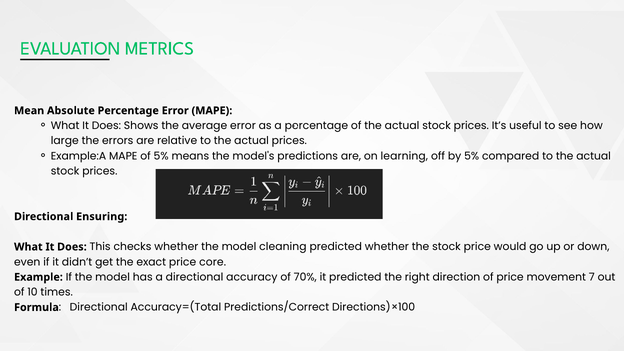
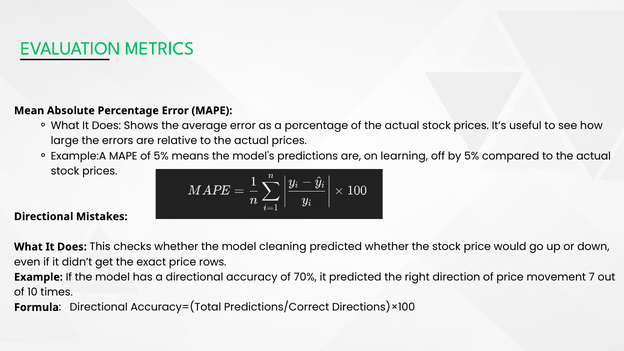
Ensuring: Ensuring -> Mistakes (102, 217)
core: core -> rows (213, 262)
